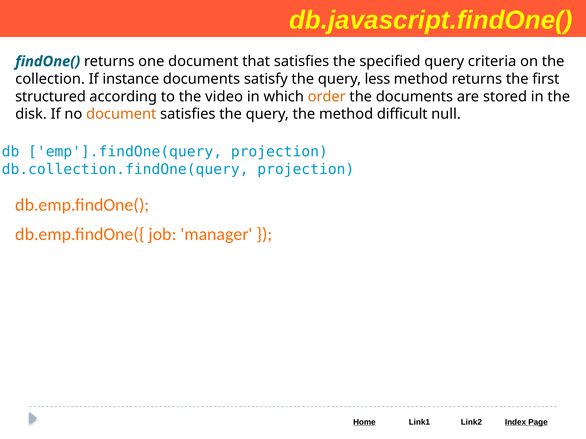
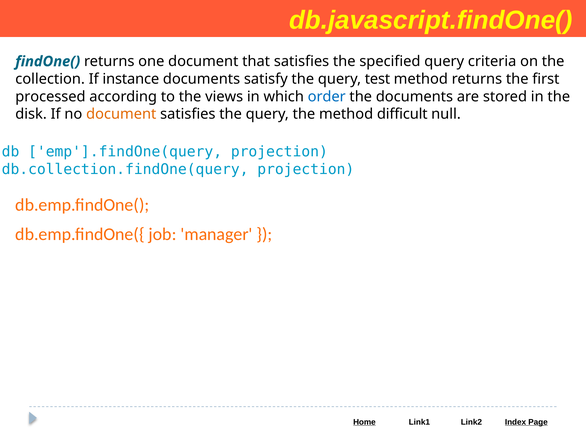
less: less -> test (377, 79)
structured: structured -> processed (50, 97)
video: video -> views (224, 97)
order colour: orange -> blue (327, 97)
